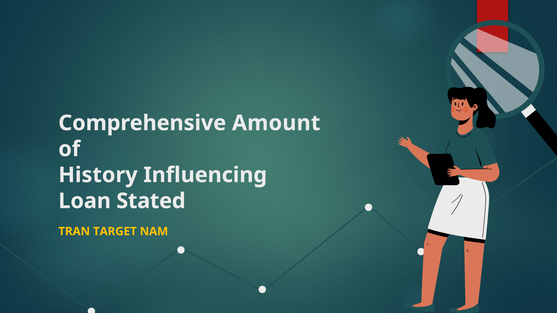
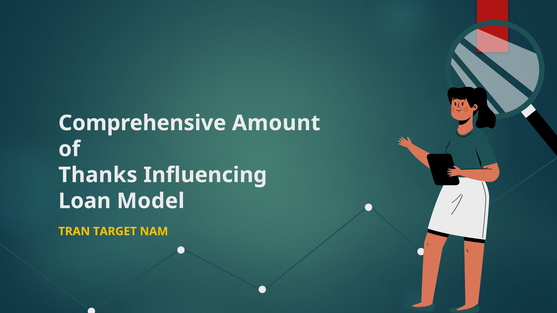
History: History -> Thanks (98, 175)
Stated: Stated -> Model (151, 201)
